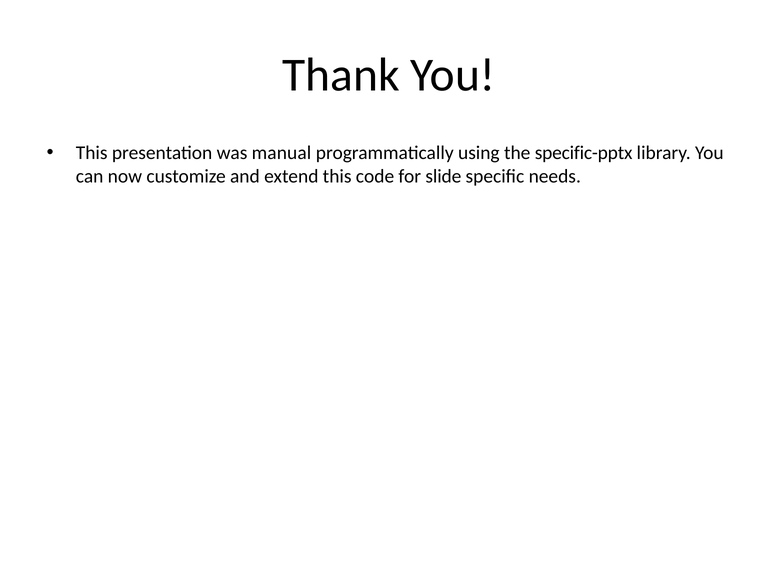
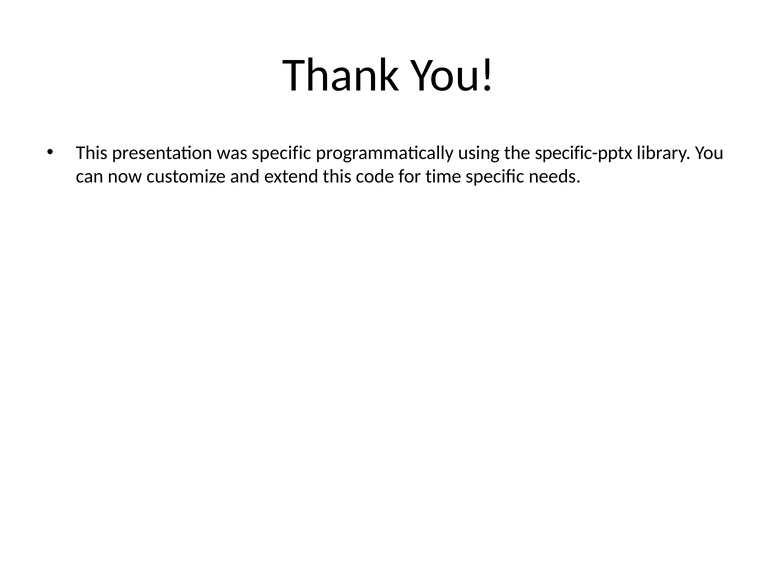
was manual: manual -> specific (281, 153)
slide: slide -> time (443, 176)
